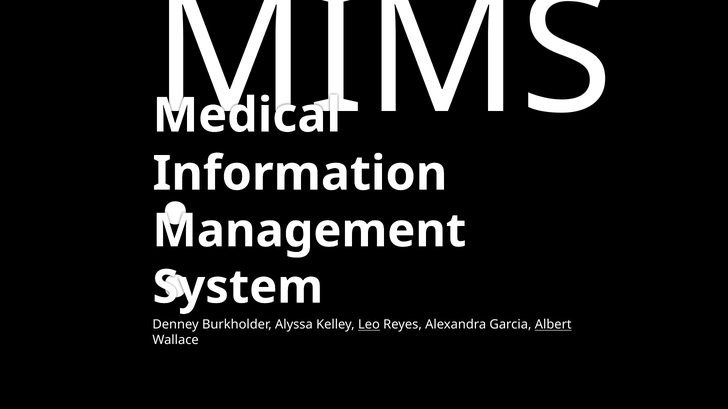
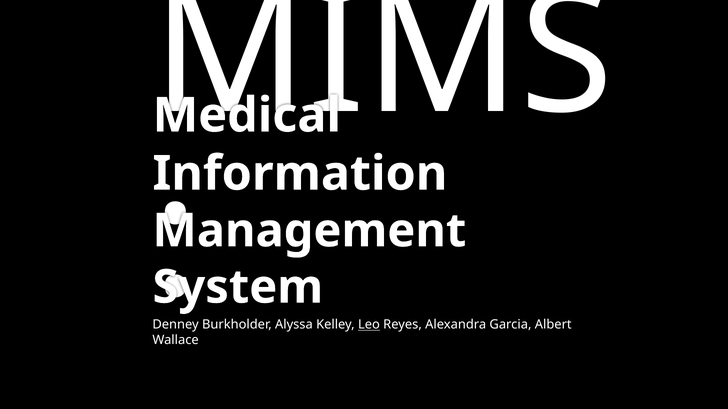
Albert underline: present -> none (553, 325)
